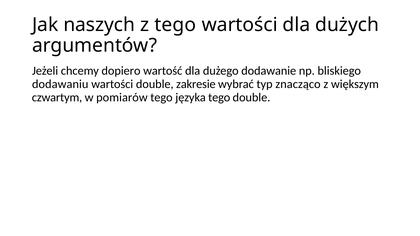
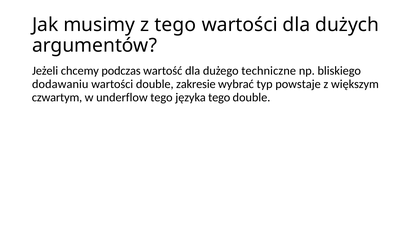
naszych: naszych -> musimy (99, 25)
dopiero: dopiero -> podczas (121, 71)
dodawanie: dodawanie -> techniczne (269, 71)
znacząco: znacząco -> powstaje (298, 84)
pomiarów: pomiarów -> underflow (122, 97)
